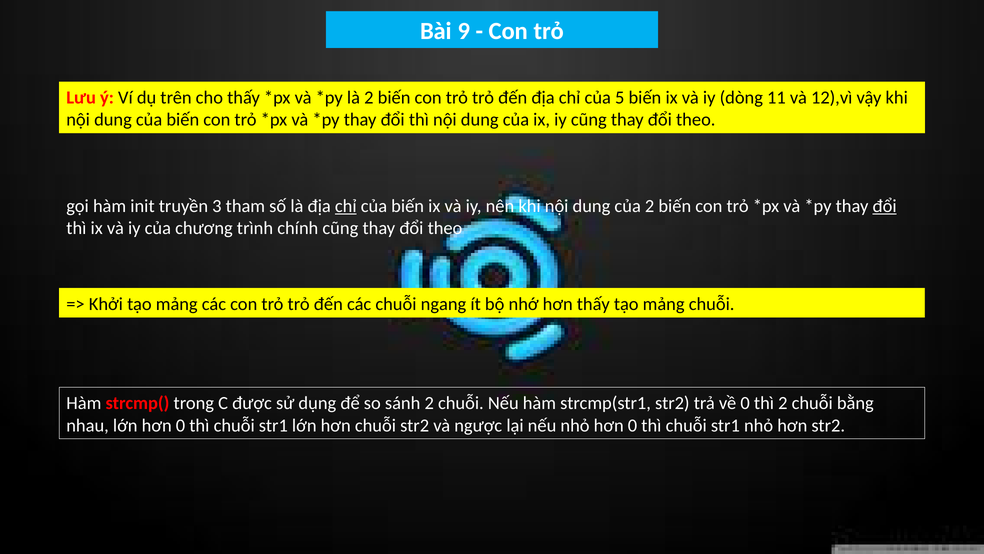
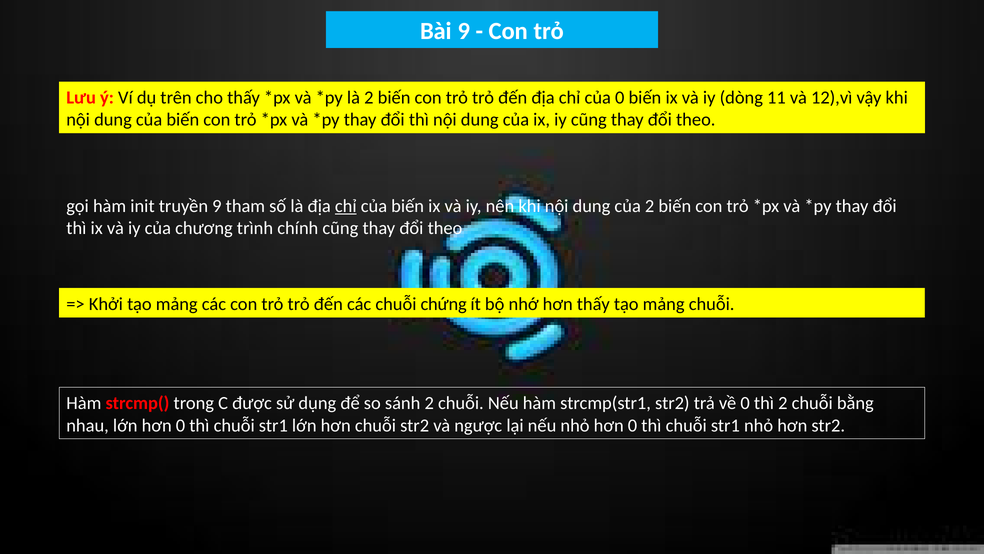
của 5: 5 -> 0 (620, 98)
truyền 3: 3 -> 9 (217, 206)
đổi underline: present -> none (885, 206)
ngang: ngang -> chứng (444, 304)
